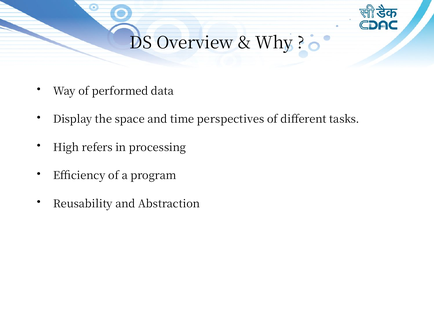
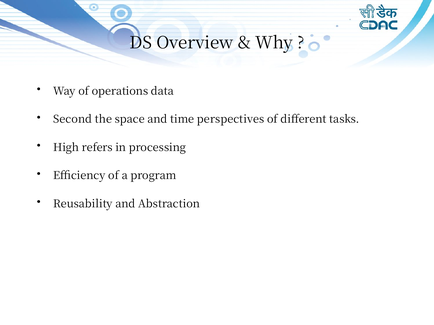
performed: performed -> operations (120, 91)
Display: Display -> Second (73, 119)
